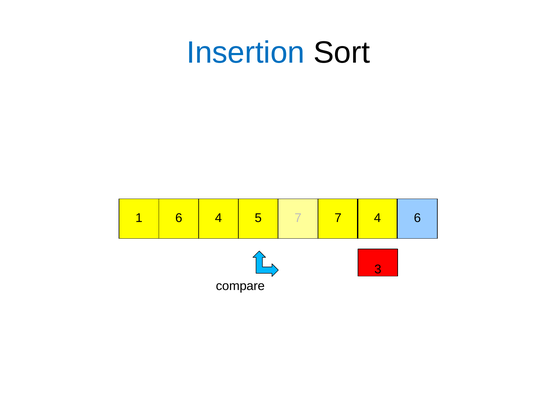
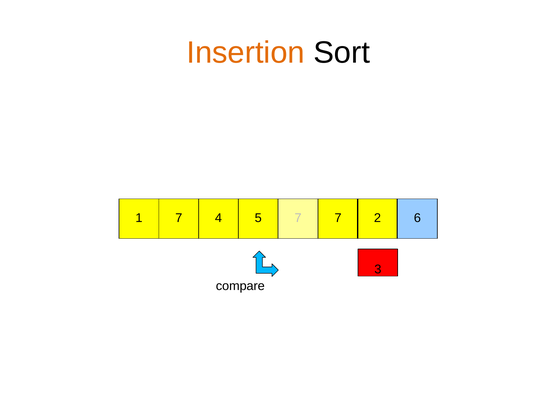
Insertion colour: blue -> orange (246, 53)
1 6: 6 -> 7 (179, 218)
7 4: 4 -> 2 (377, 218)
